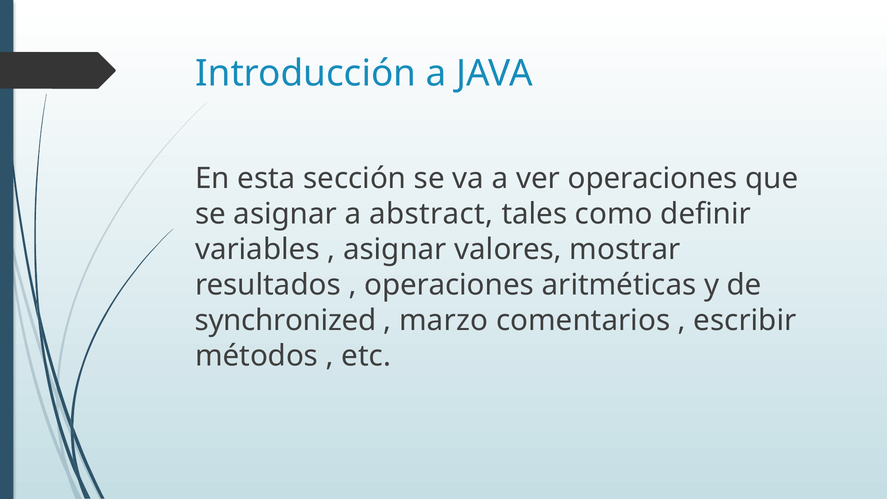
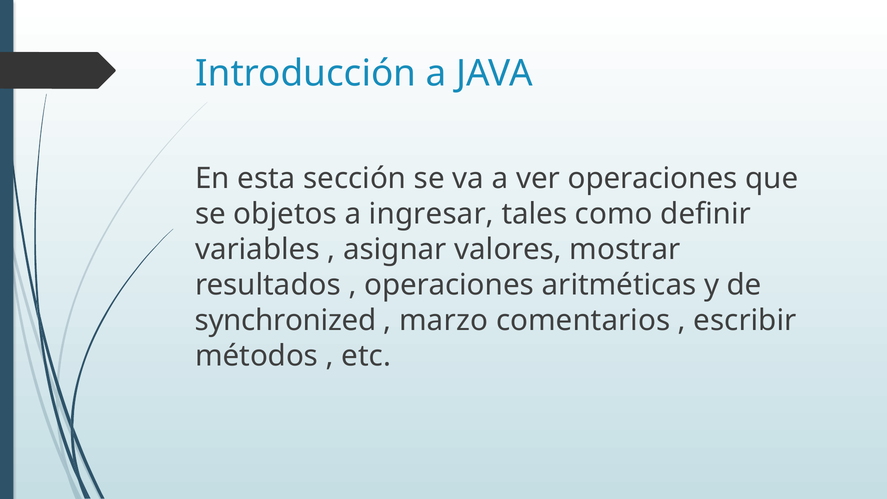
se asignar: asignar -> objetos (285, 214)
abstract: abstract -> ingresar (431, 214)
